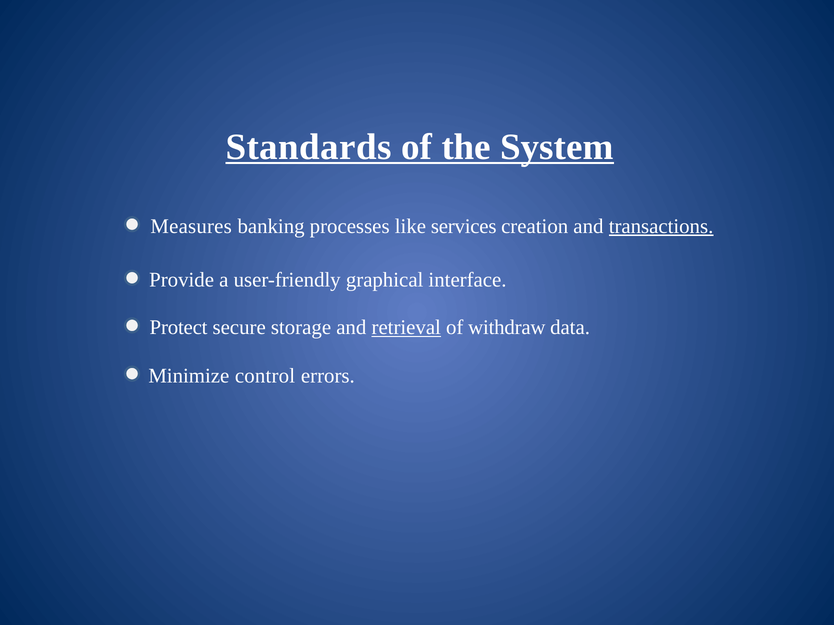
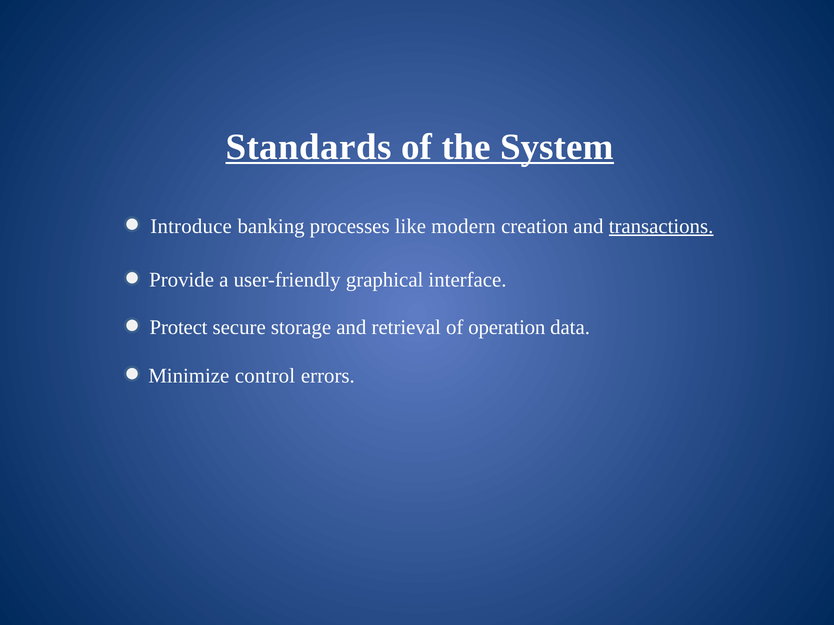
Measures: Measures -> Introduce (191, 227)
services: services -> modern (464, 227)
retrieval underline: present -> none (406, 328)
withdraw: withdraw -> operation (507, 328)
